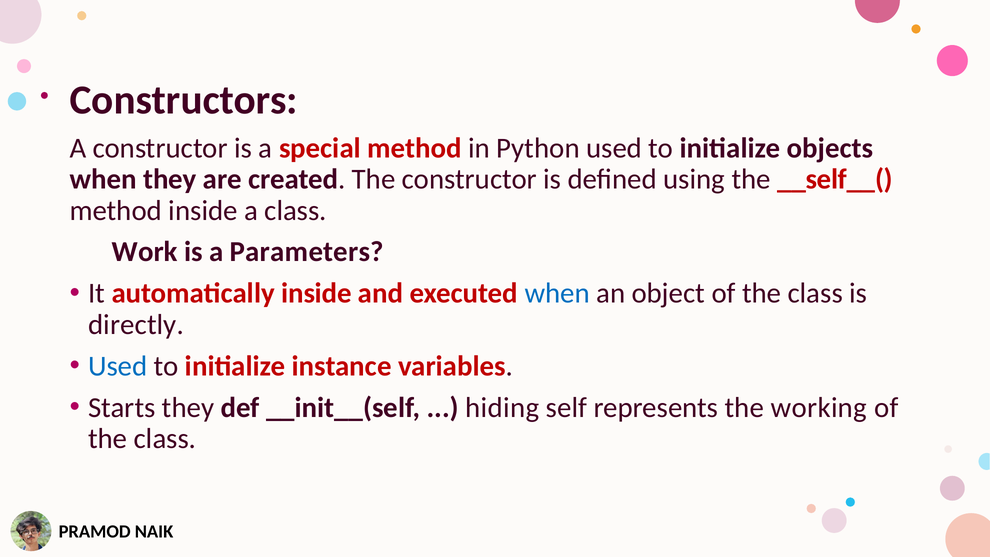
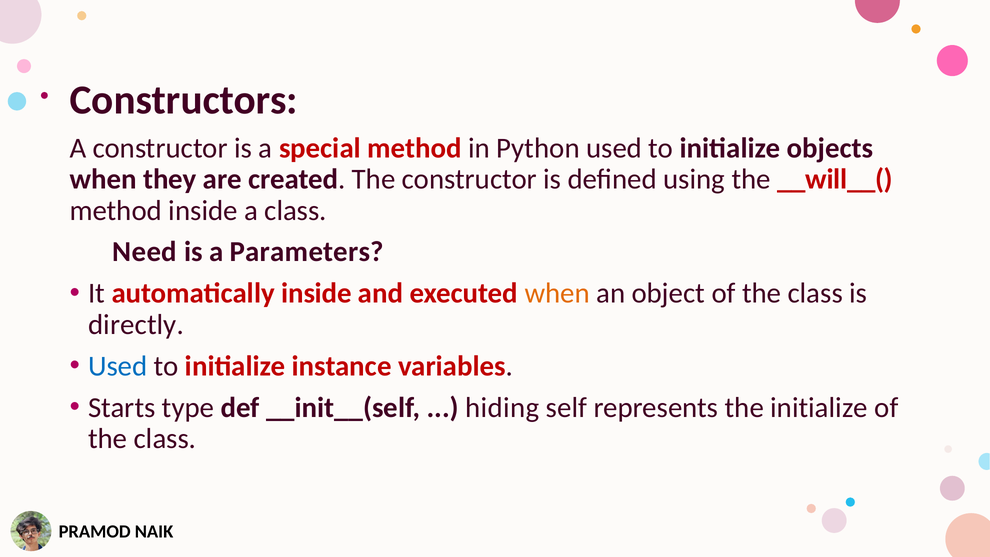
__self__(: __self__( -> __will__( (835, 179)
Work: Work -> Need (145, 252)
when colour: blue -> orange (557, 293)
Starts they: they -> type (188, 407)
the working: working -> initialize (819, 407)
